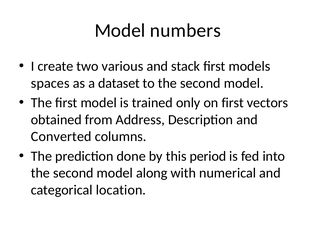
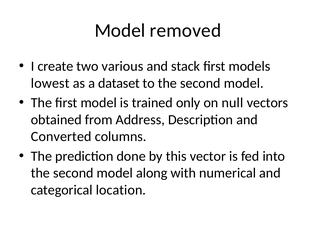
numbers: numbers -> removed (185, 31)
spaces: spaces -> lowest (50, 83)
on first: first -> null (233, 103)
period: period -> vector (208, 156)
